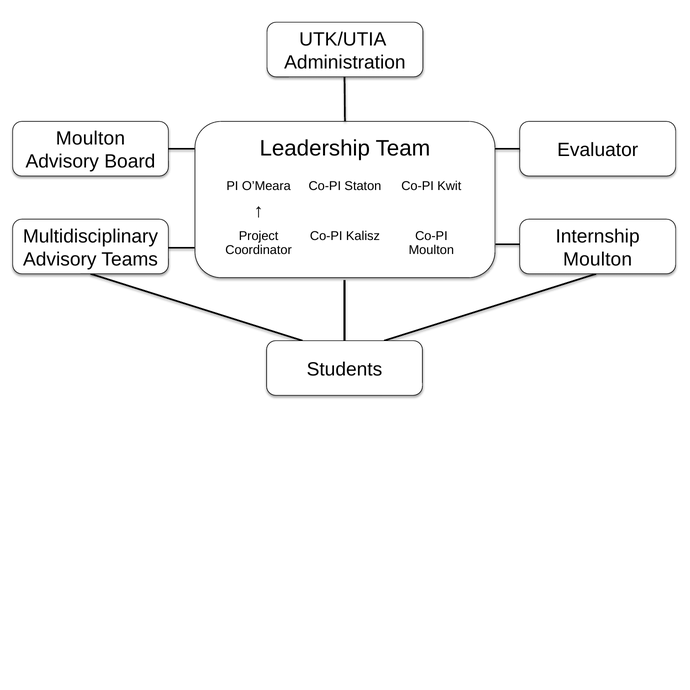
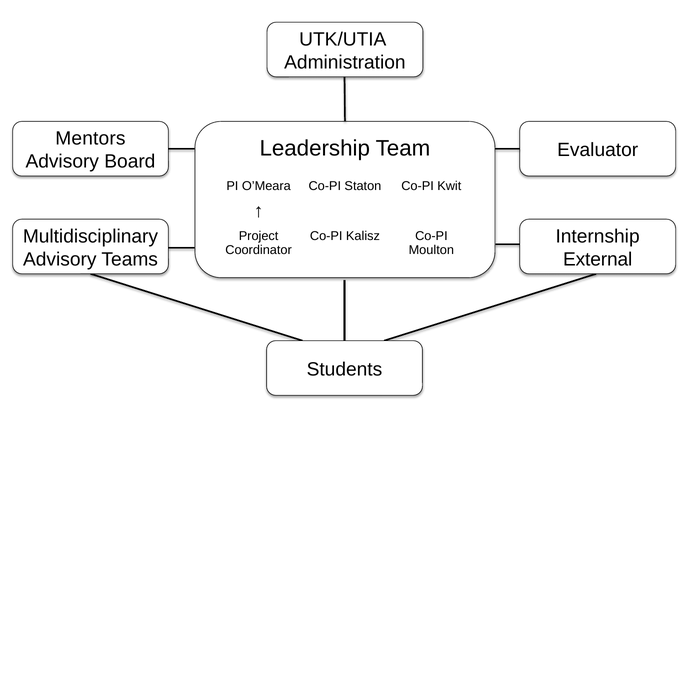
Moulton: Moulton -> Mentors (90, 139)
Moulton: Moulton -> External (598, 259)
